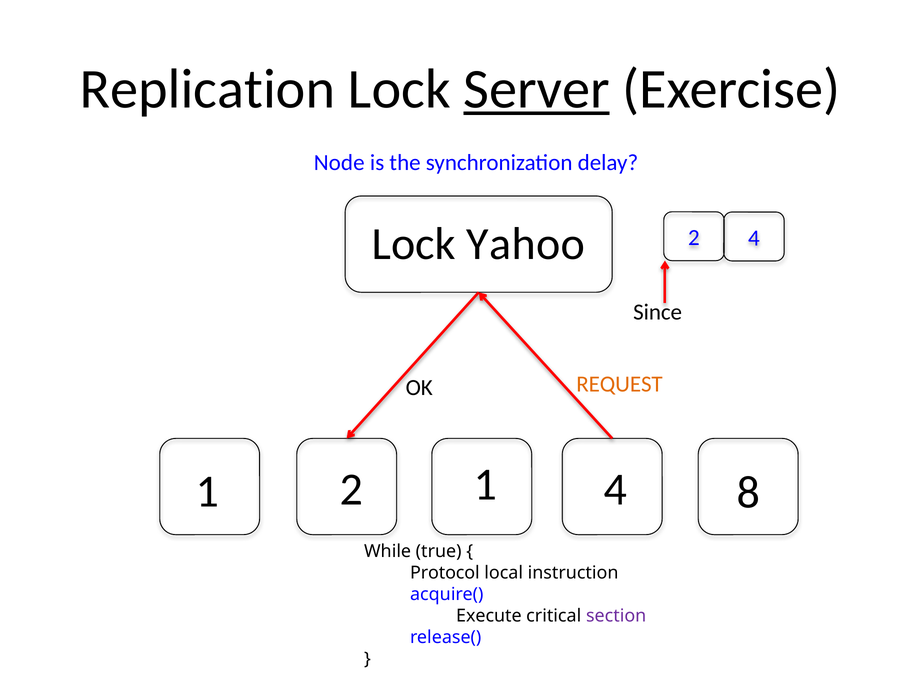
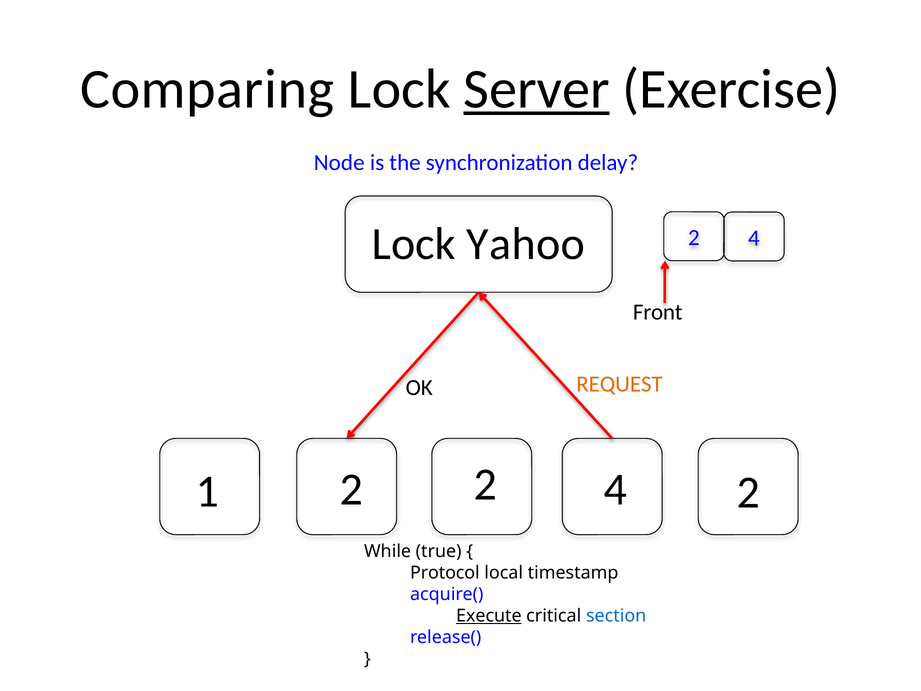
Replication: Replication -> Comparing (207, 89)
Since: Since -> Front (658, 312)
2 1: 1 -> 2 (485, 485)
4 8: 8 -> 2 (748, 493)
instruction: instruction -> timestamp (573, 573)
Execute underline: none -> present (489, 616)
section colour: purple -> blue (616, 616)
